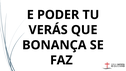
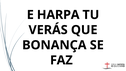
PODER: PODER -> HARPA (58, 15)
